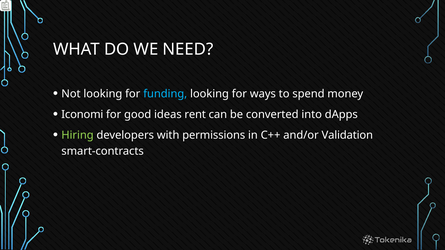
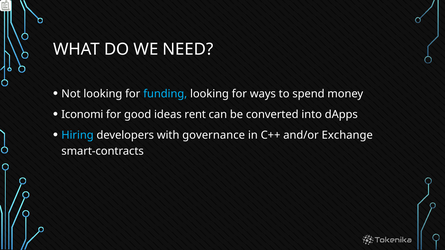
Hiring colour: light green -> light blue (78, 135)
permissions: permissions -> governance (214, 135)
Validation: Validation -> Exchange (347, 135)
